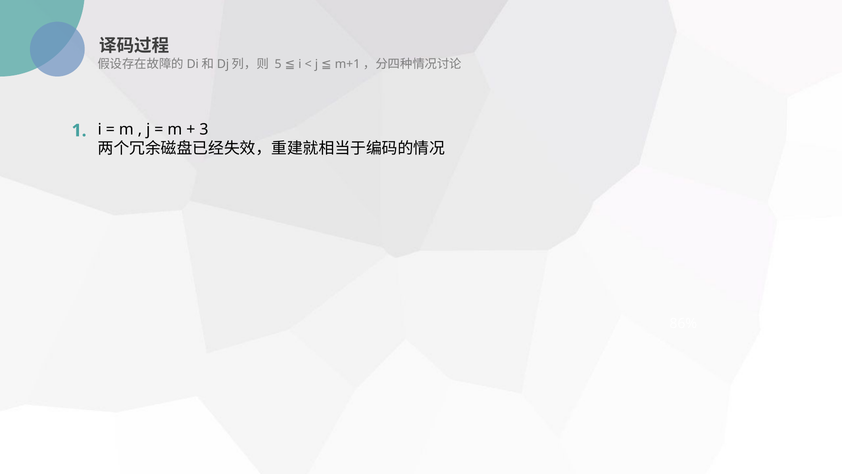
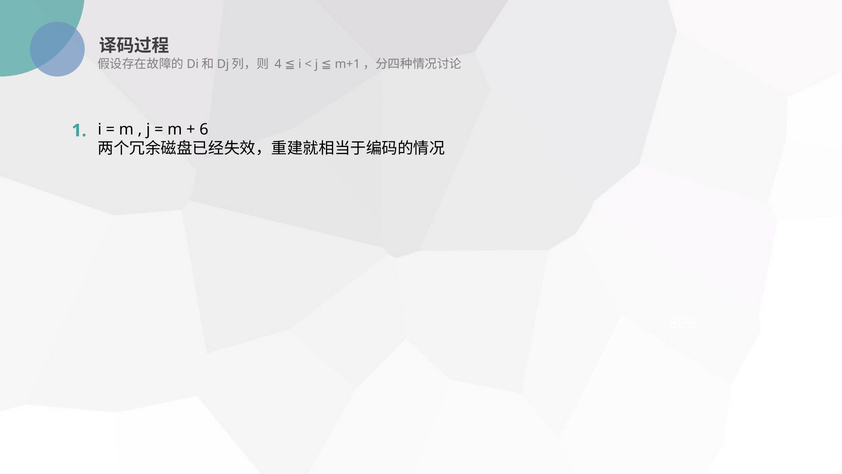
5: 5 -> 4 (278, 64)
3: 3 -> 6 (204, 129)
